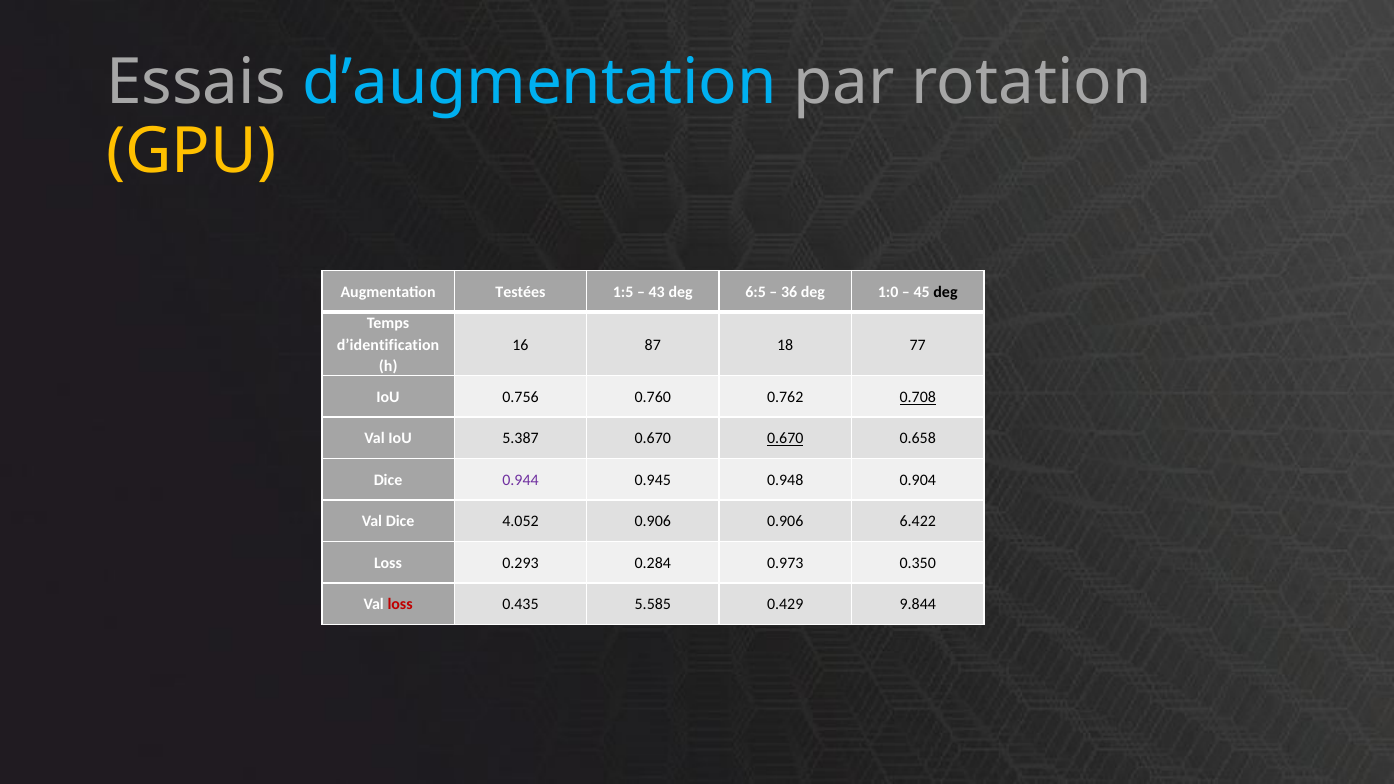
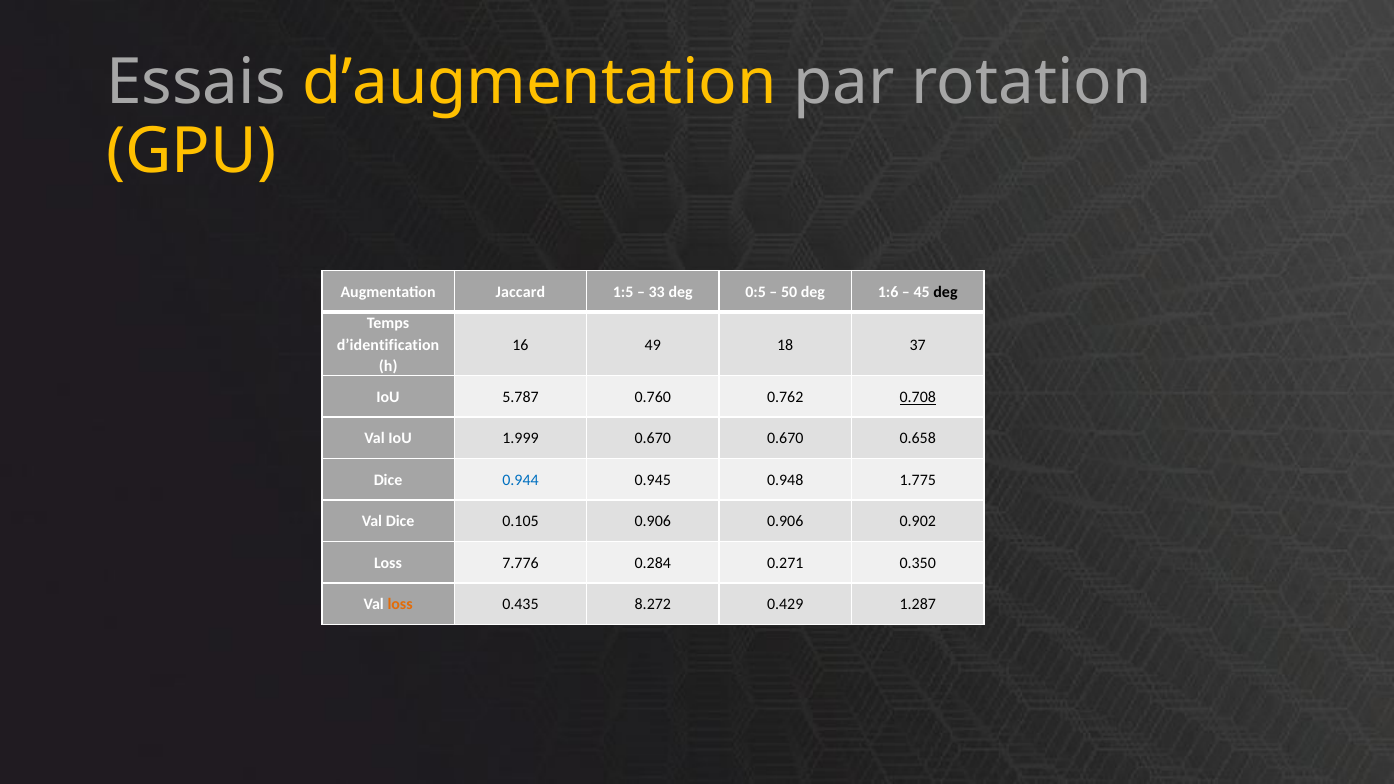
d’augmentation colour: light blue -> yellow (540, 83)
Testées: Testées -> Jaccard (520, 292)
43: 43 -> 33 (657, 292)
6:5: 6:5 -> 0:5 (756, 292)
36: 36 -> 50 (789, 292)
1:0: 1:0 -> 1:6 (888, 292)
87: 87 -> 49 (653, 345)
77: 77 -> 37 (918, 345)
0.756: 0.756 -> 5.787 (521, 397)
5.387: 5.387 -> 1.999 (521, 439)
0.670 underline: present -> none (785, 439)
0.944 colour: purple -> blue (521, 480)
0.904: 0.904 -> 1.775 (918, 480)
4.052: 4.052 -> 0.105 (521, 522)
6.422: 6.422 -> 0.902 (918, 522)
0.293: 0.293 -> 7.776 (521, 563)
0.973: 0.973 -> 0.271 (785, 563)
loss colour: red -> orange (400, 605)
5.585: 5.585 -> 8.272 (653, 605)
9.844: 9.844 -> 1.287 (918, 605)
